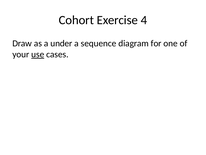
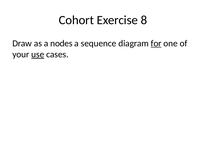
4: 4 -> 8 (144, 20)
under: under -> nodes (61, 43)
for underline: none -> present (156, 43)
